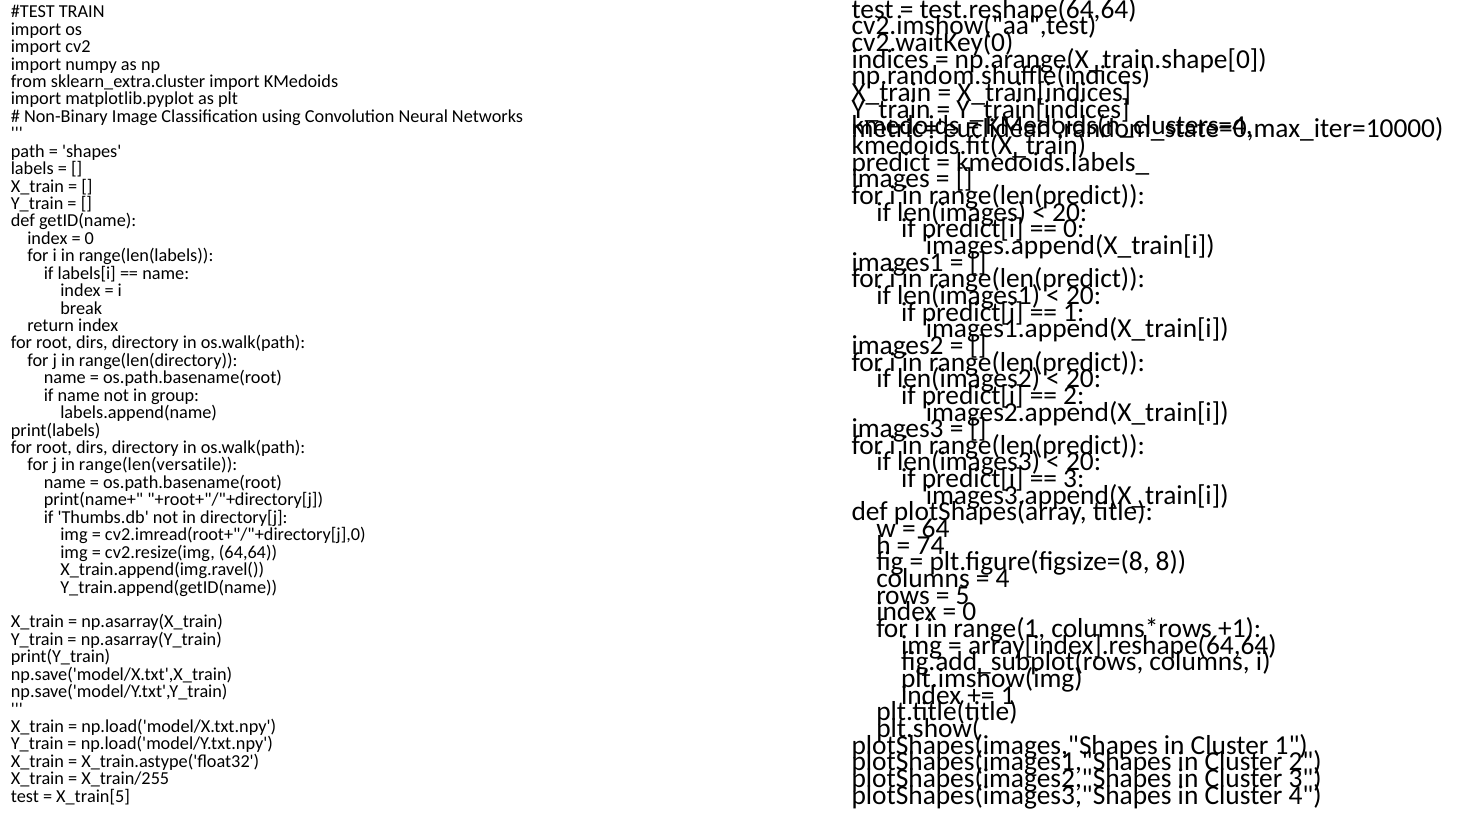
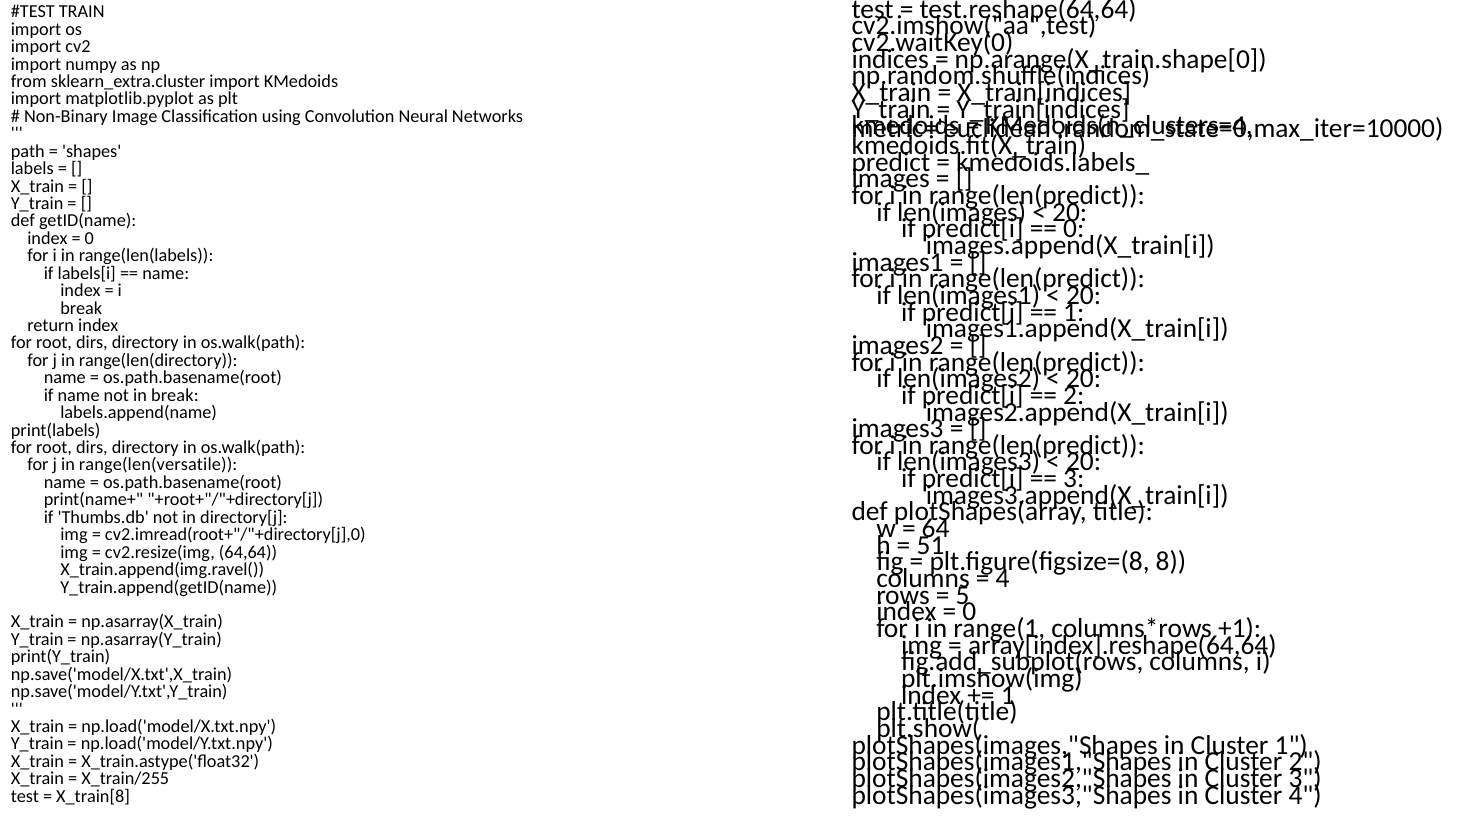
in group: group -> break (175, 395)
74: 74 -> 51 (931, 545)
X_train[5: X_train[5 -> X_train[8 (93, 797)
